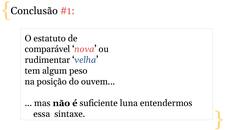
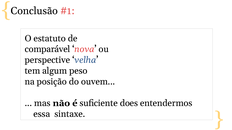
rudimentar: rudimentar -> perspective (47, 60)
luna: luna -> does (129, 104)
